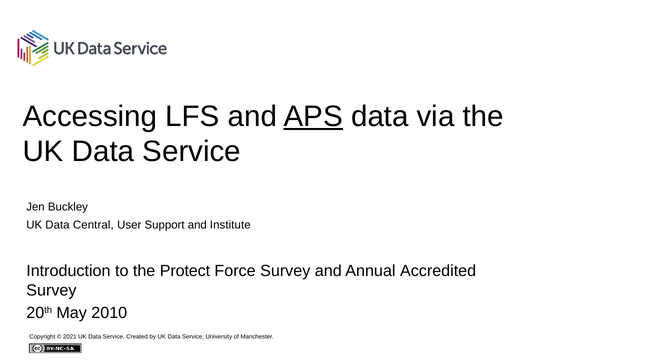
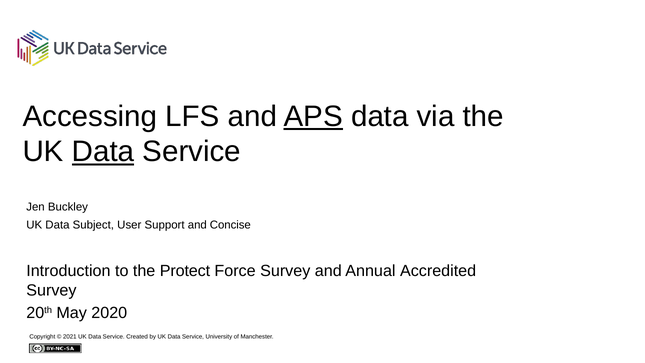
Data underline: none -> present (103, 152)
Central: Central -> Subject (93, 225)
Institute: Institute -> Concise (230, 225)
2010: 2010 -> 2020 (109, 313)
